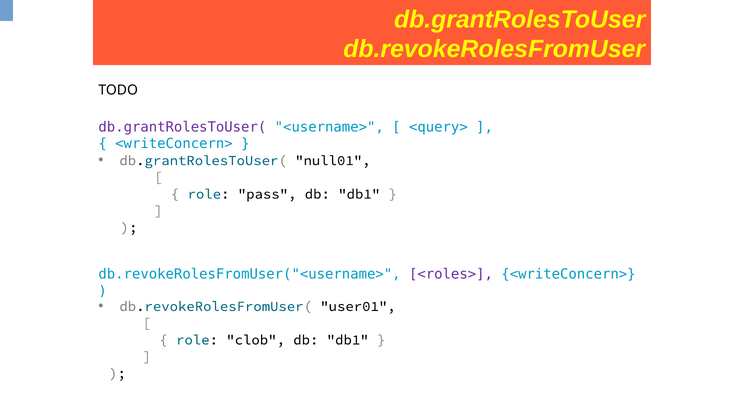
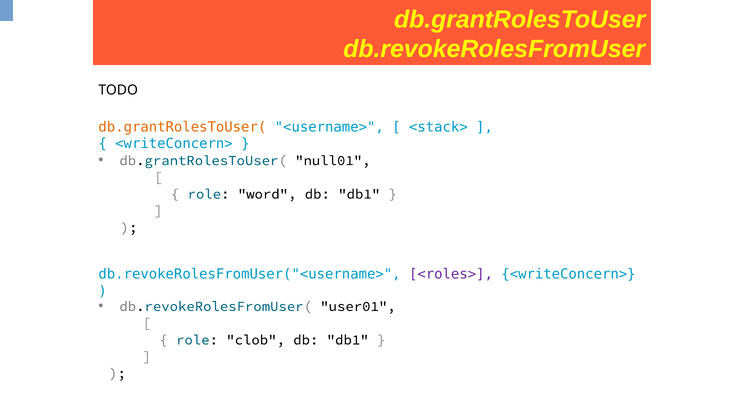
db.grantRolesToUser( colour: purple -> orange (182, 127)
<query>: <query> -> <stack> (438, 127)
pass: pass -> word (267, 194)
